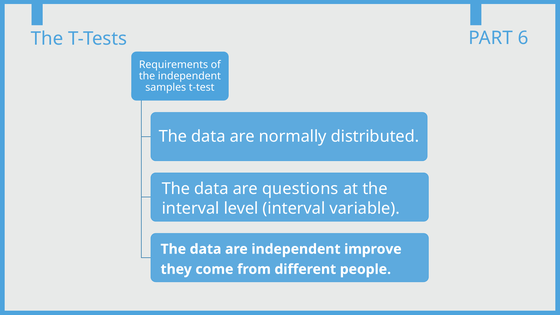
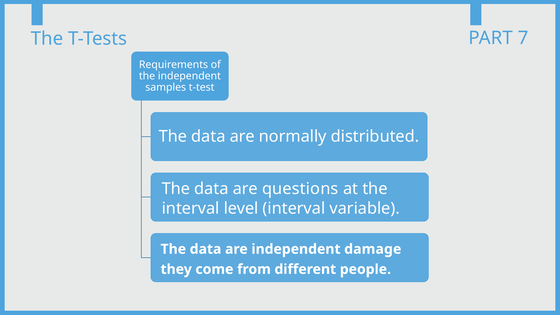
6: 6 -> 7 (523, 38)
improve: improve -> damage (373, 249)
